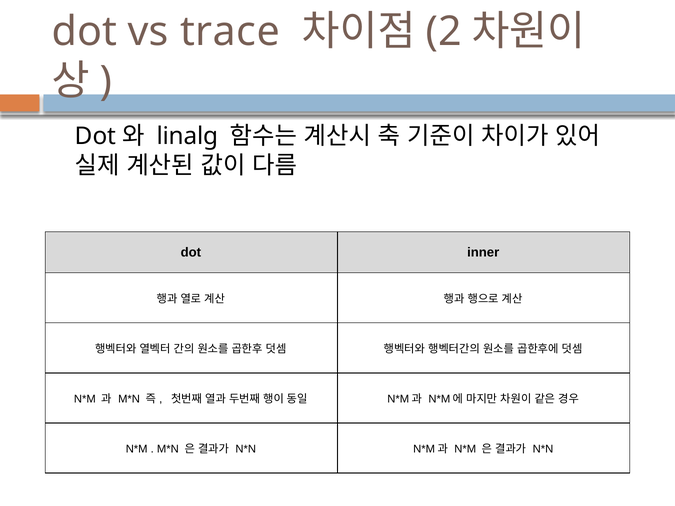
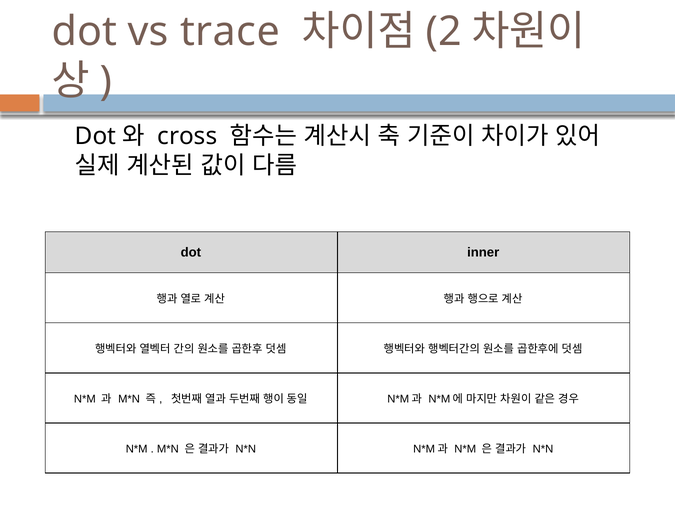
linalg: linalg -> cross (187, 136)
